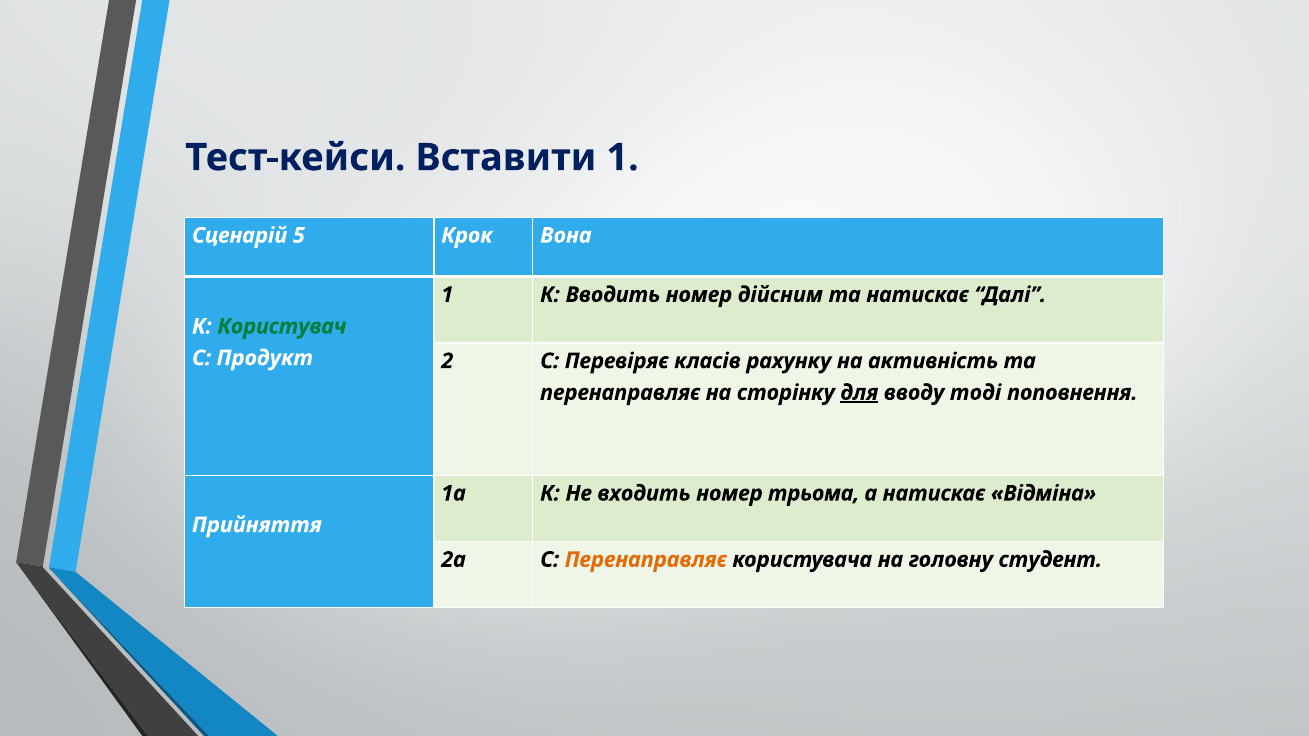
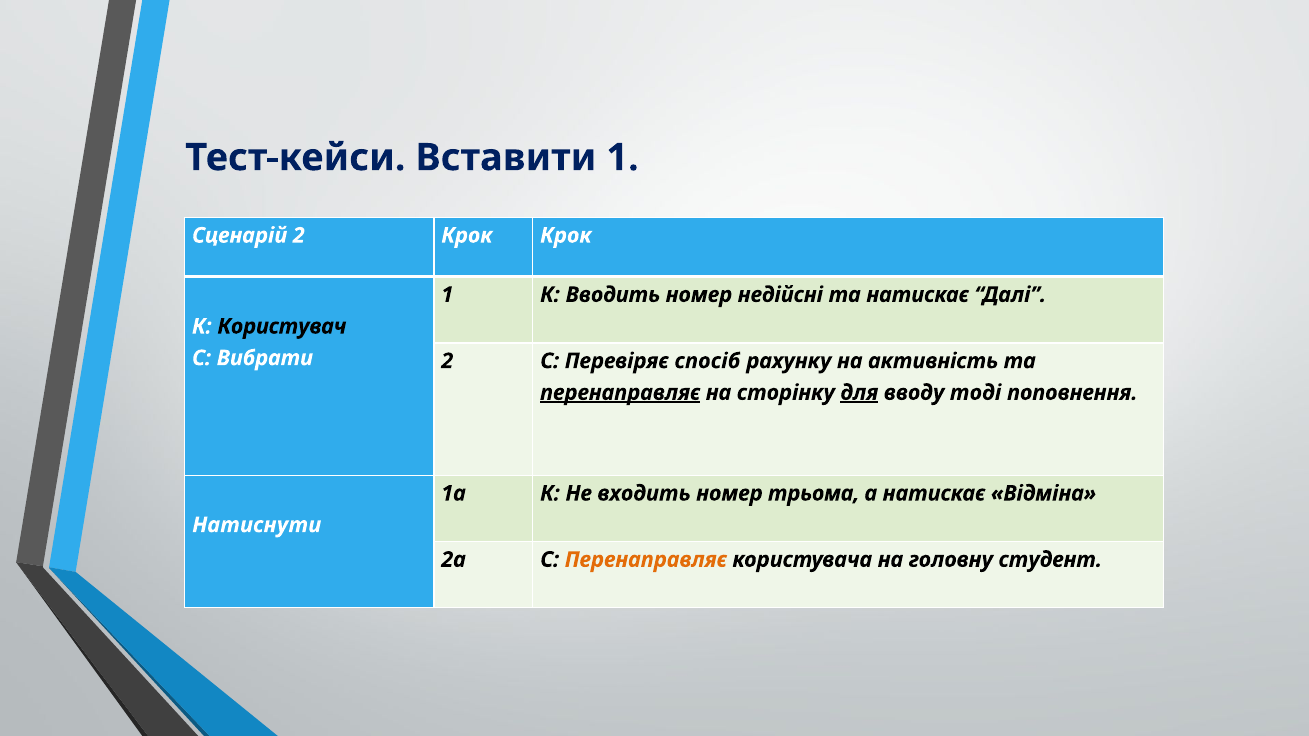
Сценарій 5: 5 -> 2 (299, 236)
Крок Вона: Вона -> Крок (566, 236)
дійсним: дійсним -> недійсні (780, 295)
Користувач colour: green -> black (282, 327)
Продукт: Продукт -> Вибрати (265, 358)
класів: класів -> спосіб (707, 361)
перенаправляє underline: none -> present (620, 393)
Прийняття: Прийняття -> Натиснути (257, 525)
